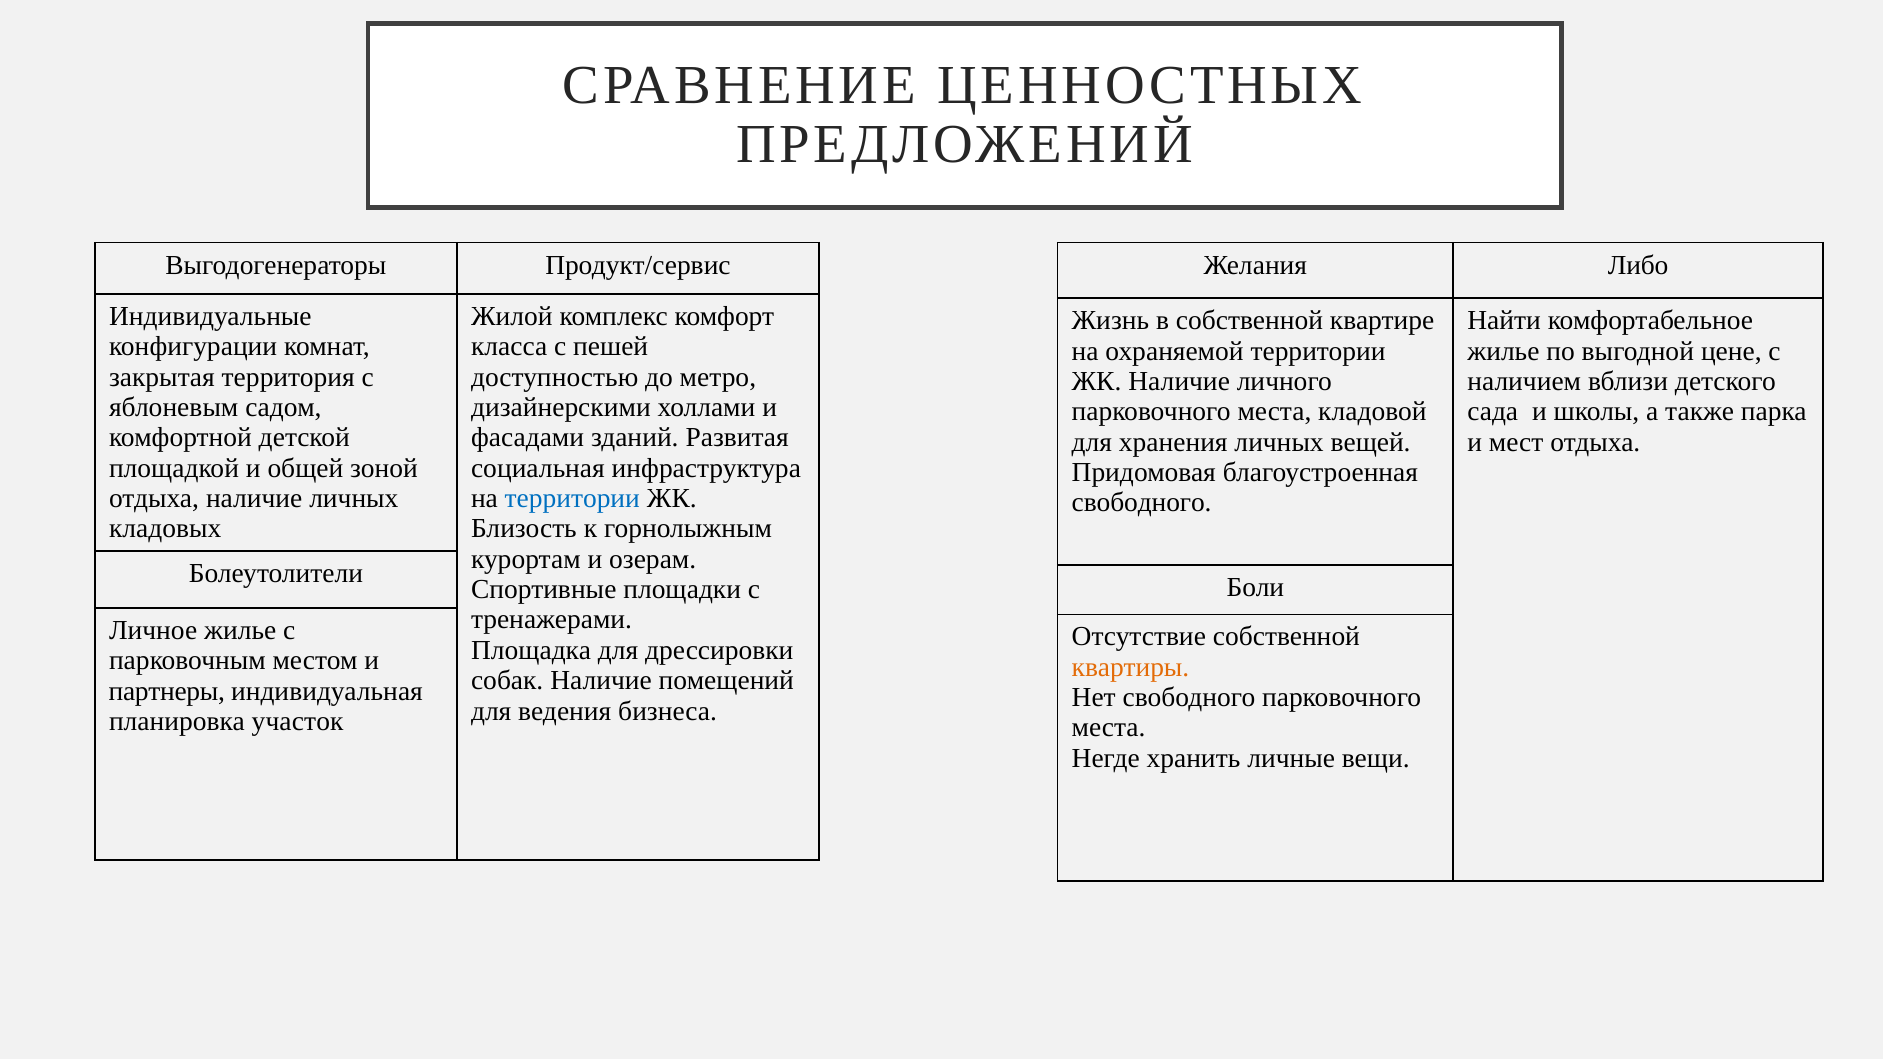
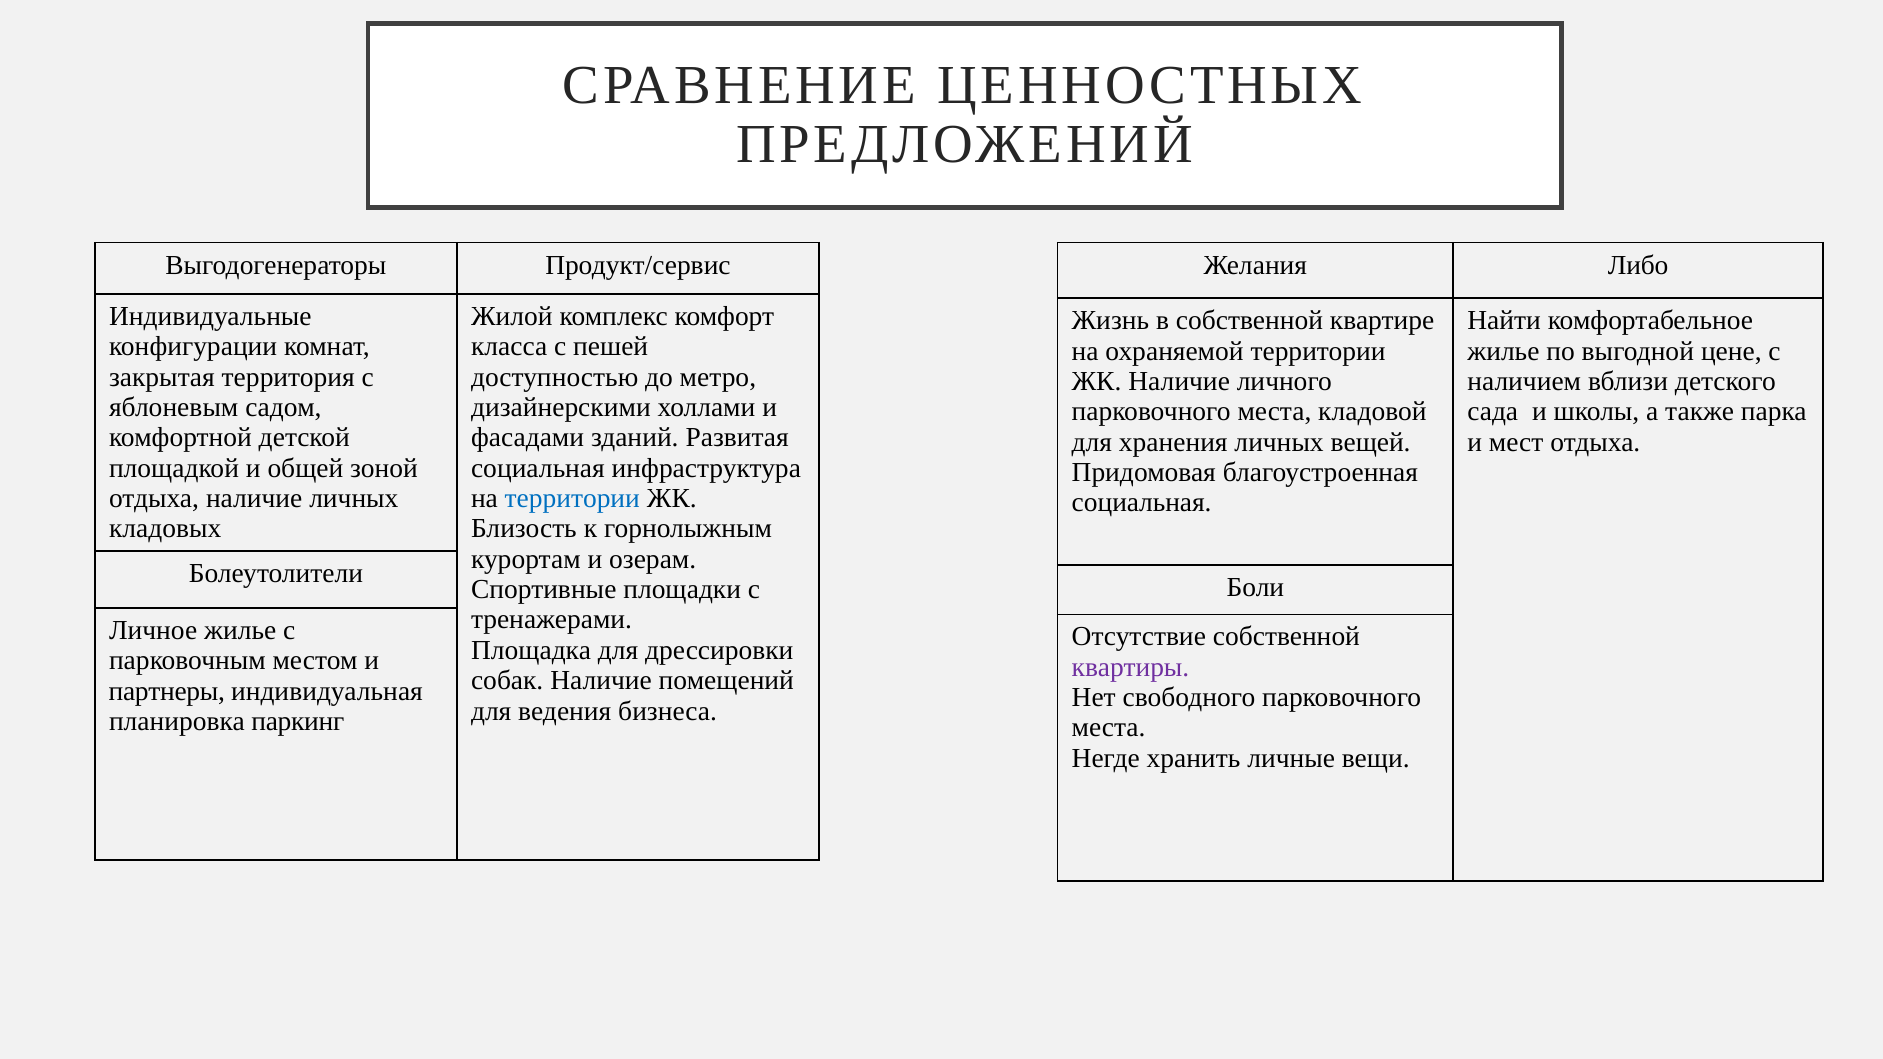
свободного: свободного -> социальная (1142, 503)
квартиры colour: orange -> purple (1130, 667)
участок: участок -> паркинг (298, 722)
